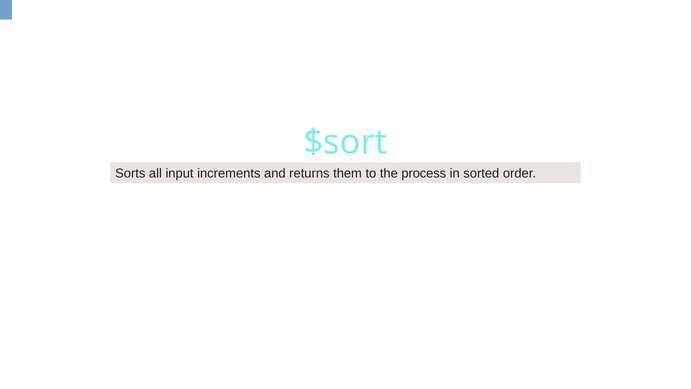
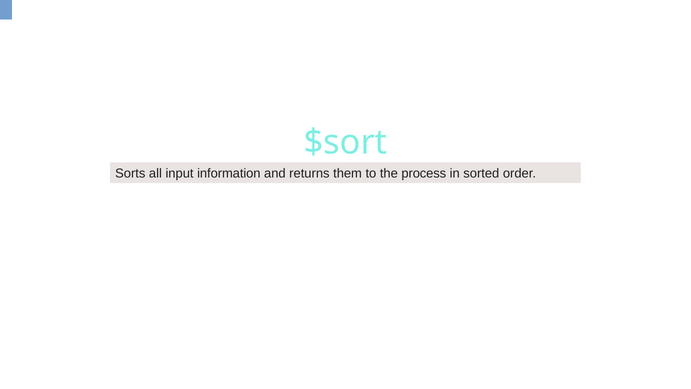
increments: increments -> information (229, 173)
